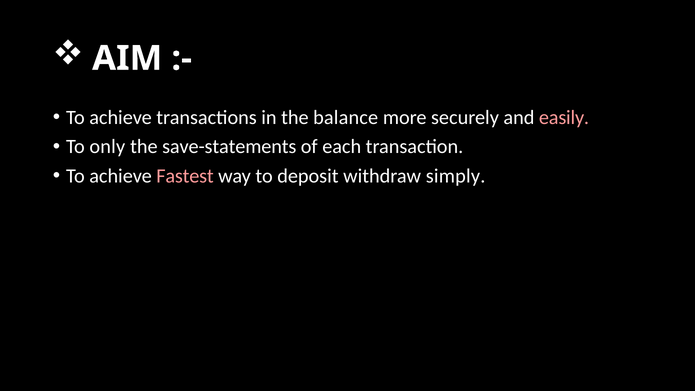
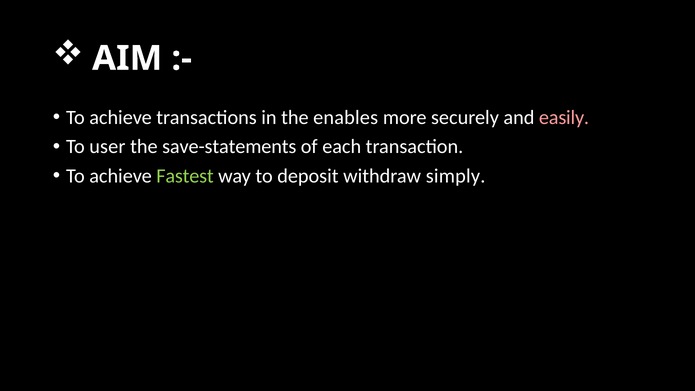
balance: balance -> enables (346, 118)
only: only -> user (107, 147)
Fastest colour: pink -> light green (185, 176)
